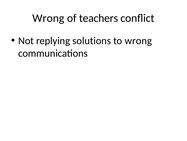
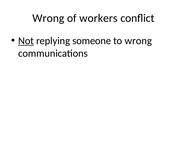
teachers: teachers -> workers (98, 18)
Not underline: none -> present (26, 41)
solutions: solutions -> someone (92, 41)
